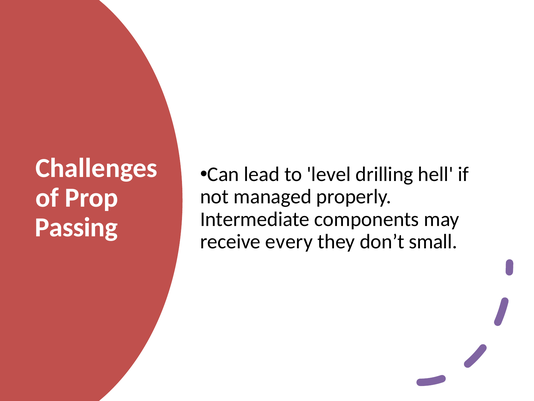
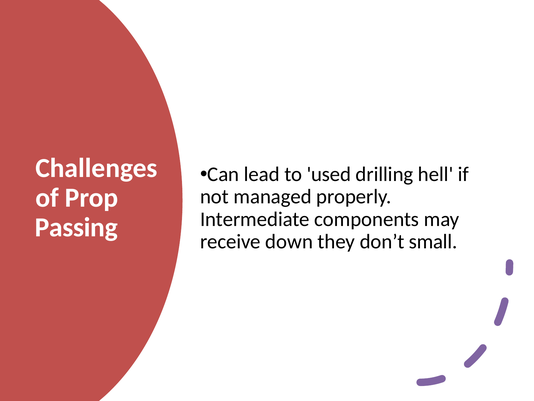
level: level -> used (329, 174)
every: every -> down (289, 241)
